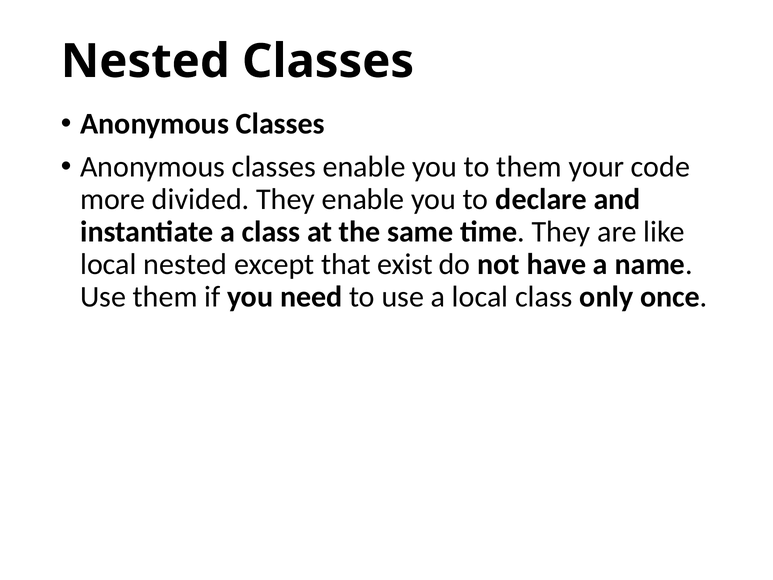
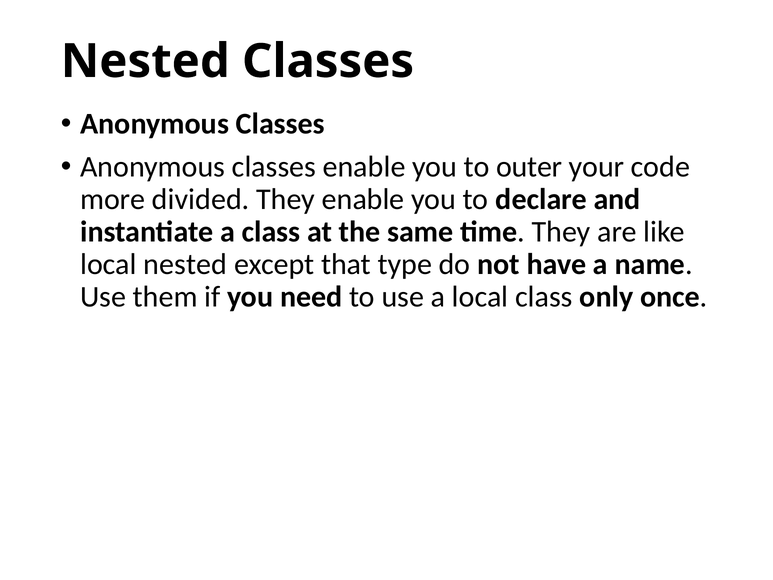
to them: them -> outer (529, 167)
exist: exist -> type (405, 264)
